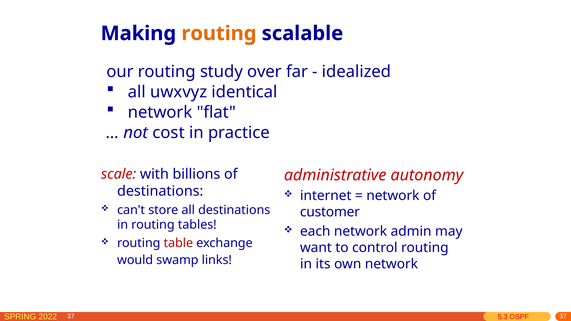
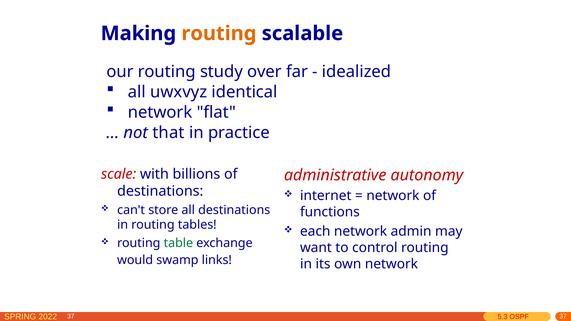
cost: cost -> that (169, 133)
customer: customer -> functions (330, 212)
table colour: red -> green (178, 243)
